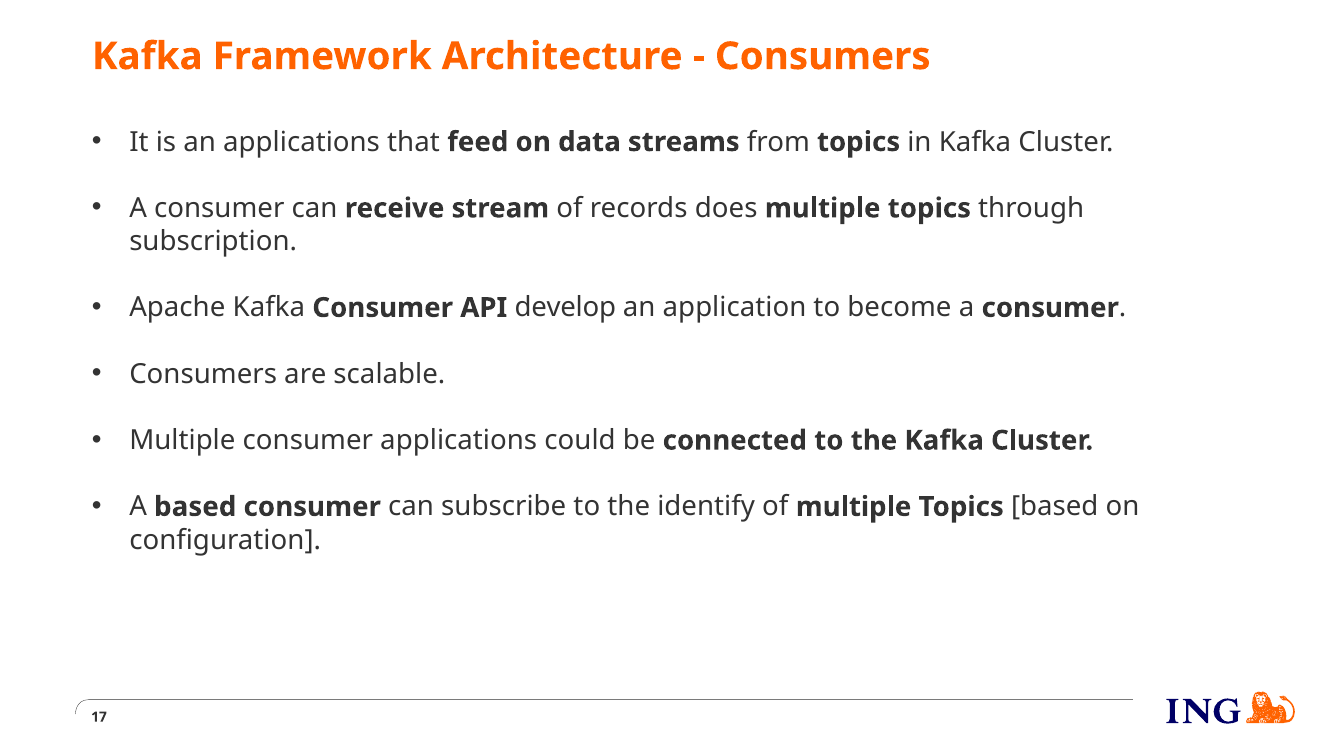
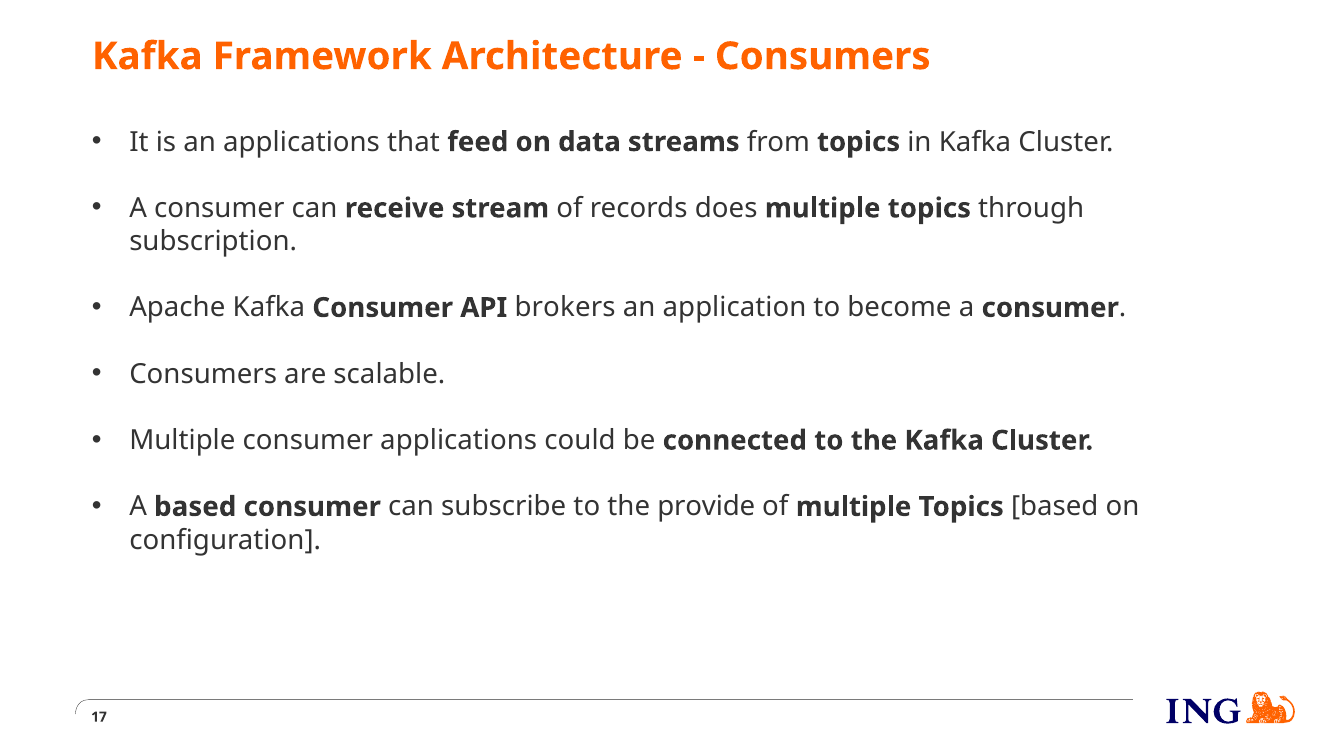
develop: develop -> brokers (565, 308)
identify: identify -> provide (706, 507)
